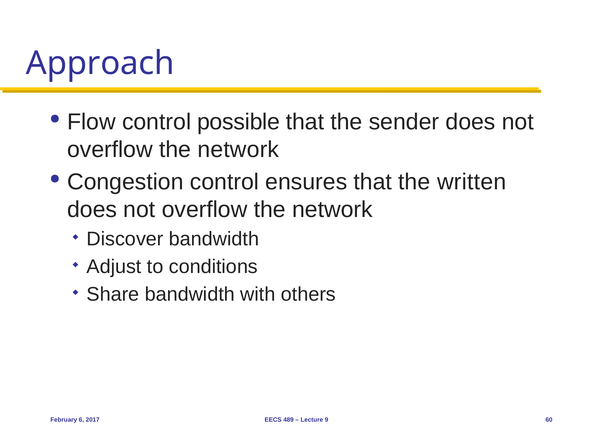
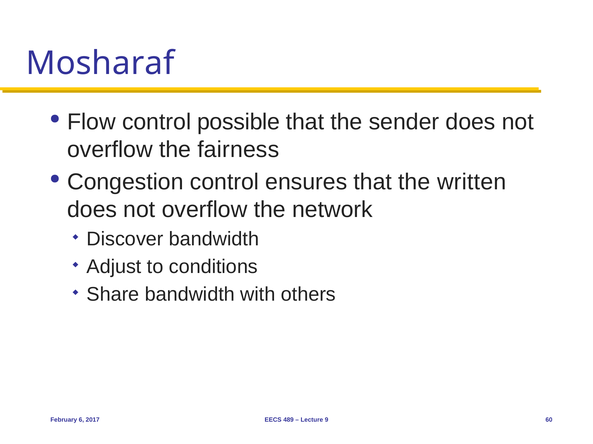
Approach: Approach -> Mosharaf (100, 64)
network: network -> fairness (238, 150)
